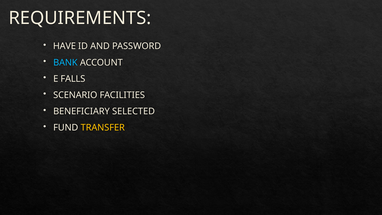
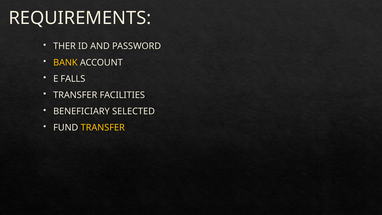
HAVE: HAVE -> THER (64, 46)
BANK colour: light blue -> yellow (65, 62)
SCENARIO: SCENARIO -> TRANSFER (75, 95)
